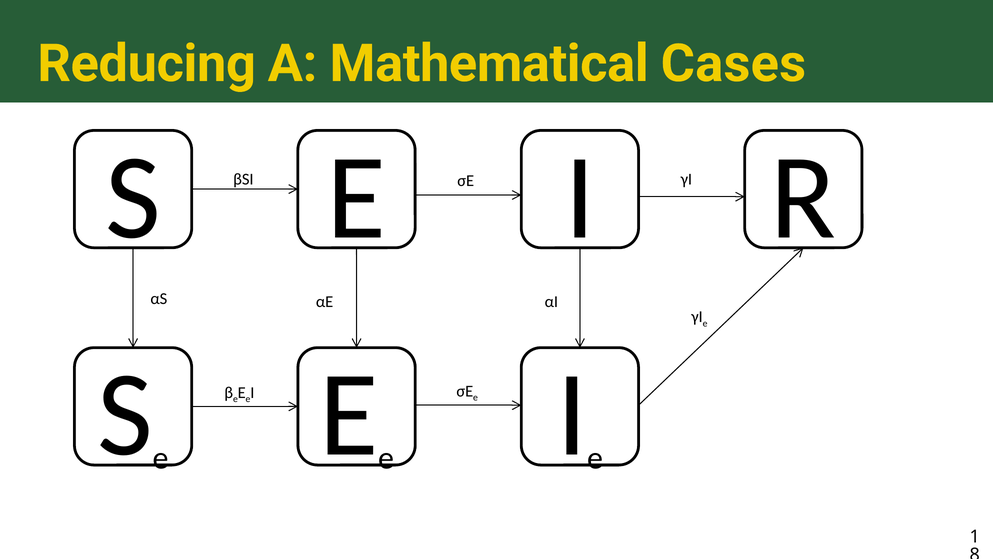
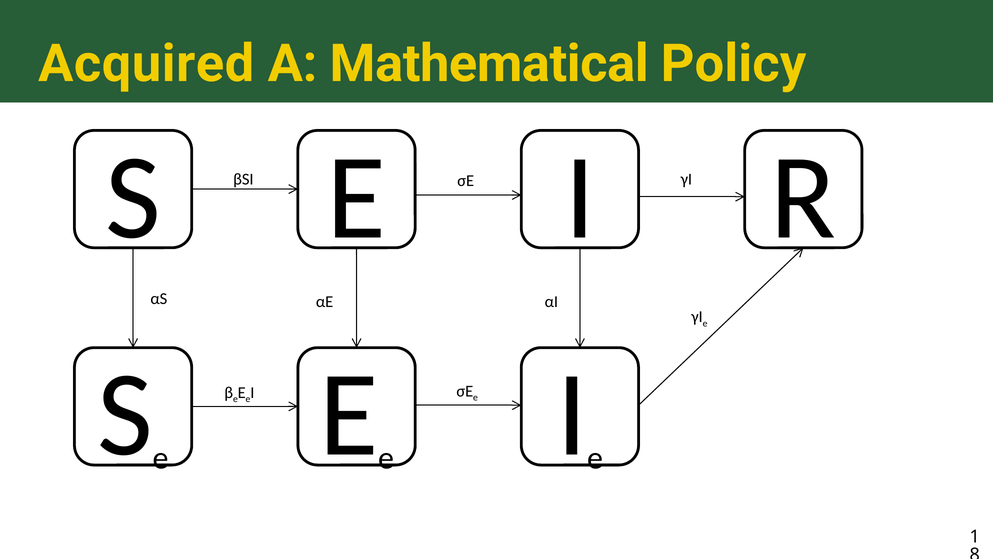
Reducing: Reducing -> Acquired (146, 64)
Cases: Cases -> Policy (733, 64)
